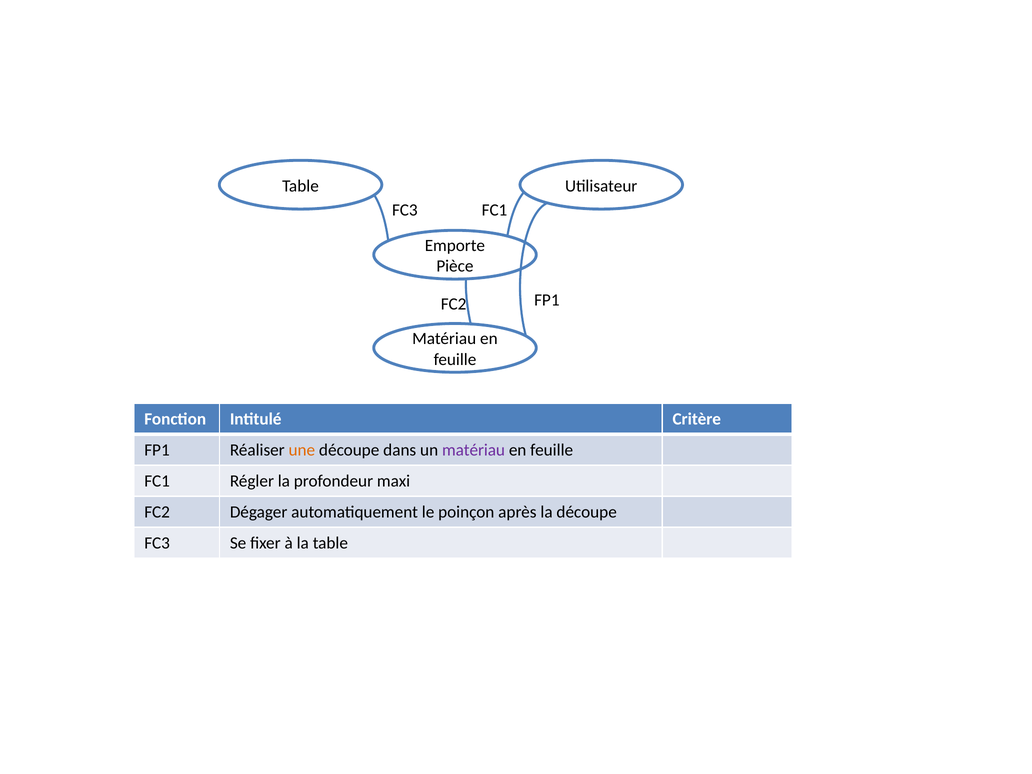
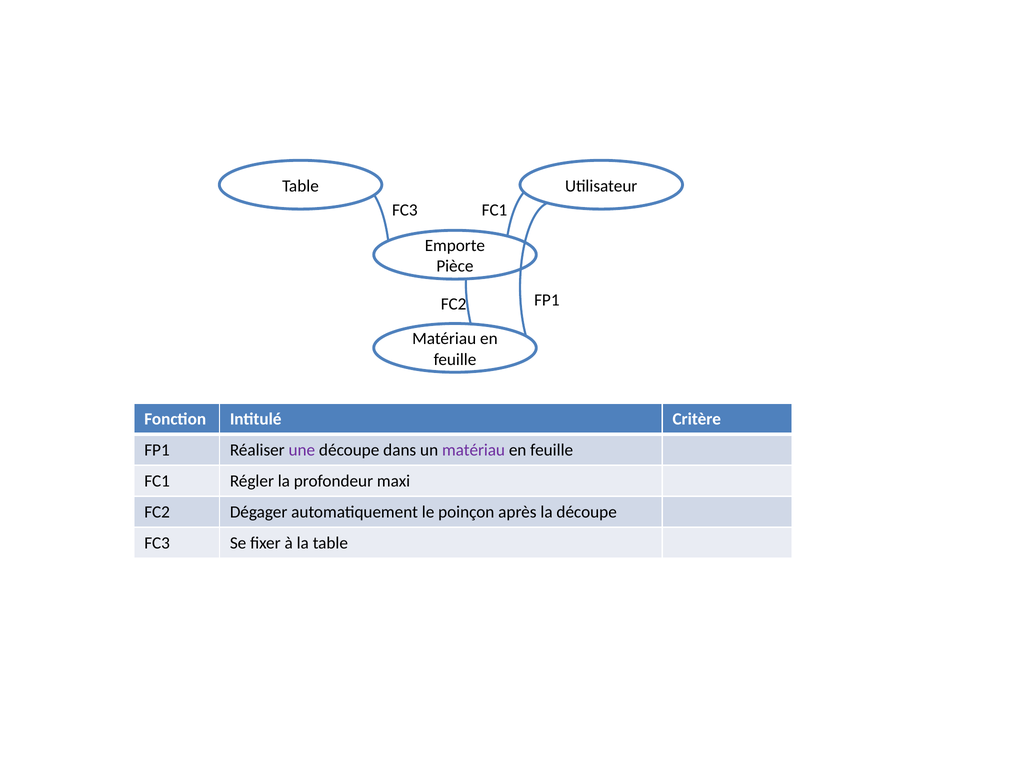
une colour: orange -> purple (302, 450)
